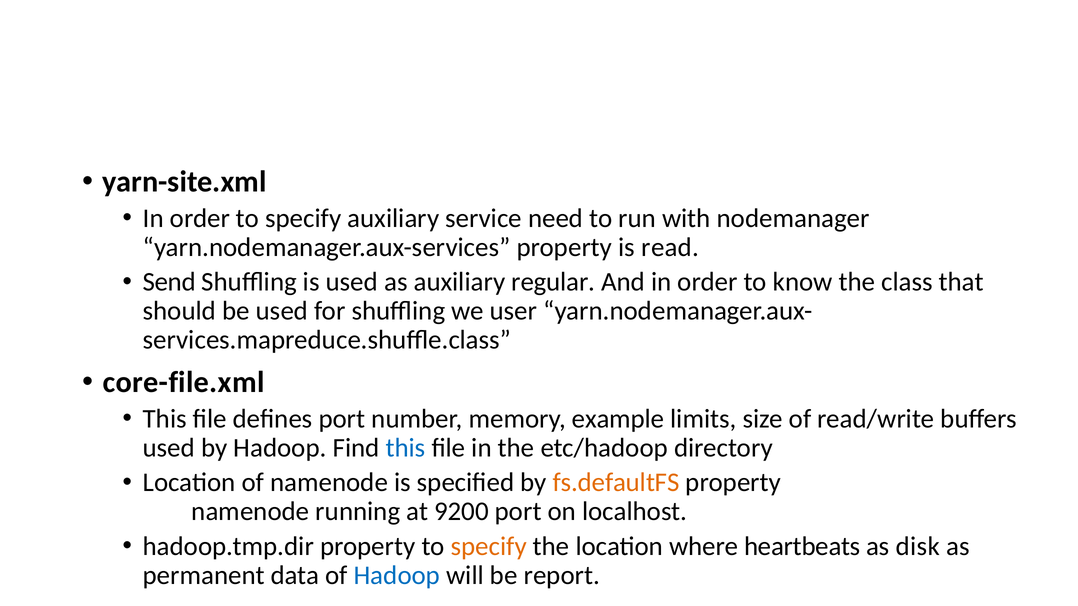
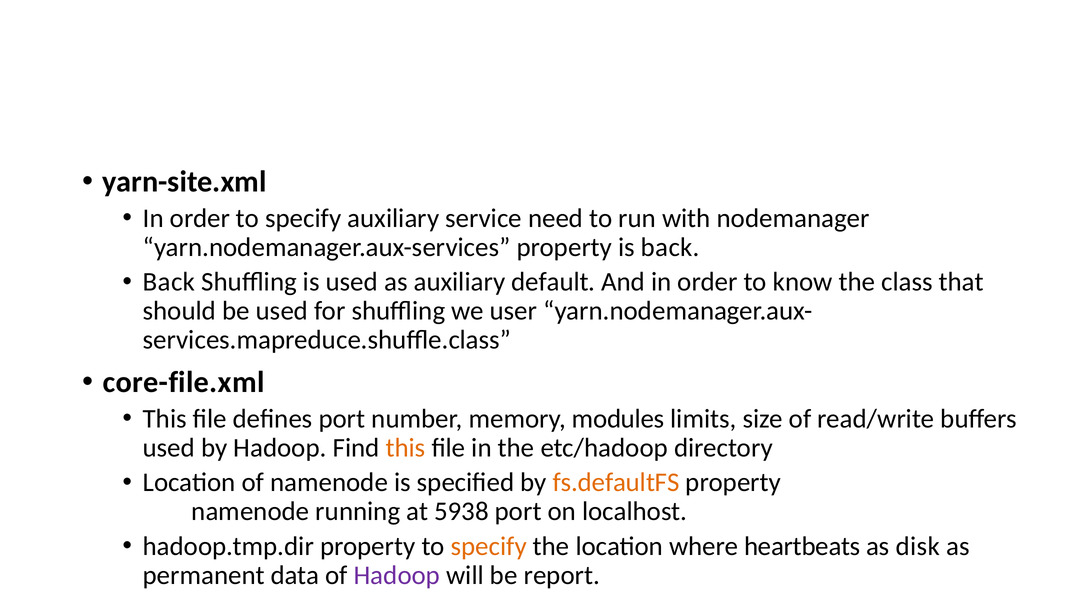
is read: read -> back (670, 247)
Send: Send -> Back (169, 282)
regular: regular -> default (553, 282)
example: example -> modules (618, 419)
this colour: blue -> orange (406, 448)
9200: 9200 -> 5938 (461, 512)
Hadoop colour: blue -> purple (397, 576)
